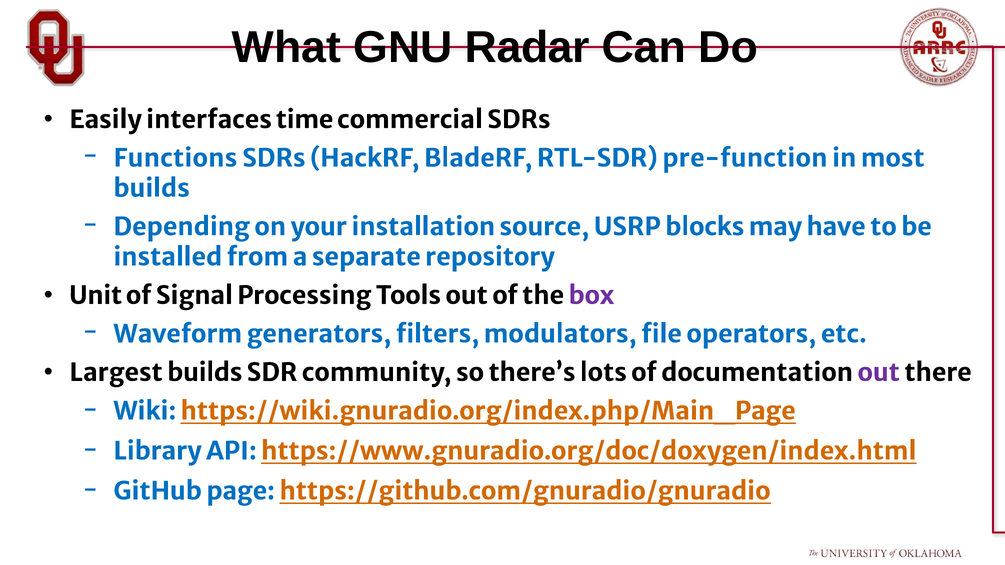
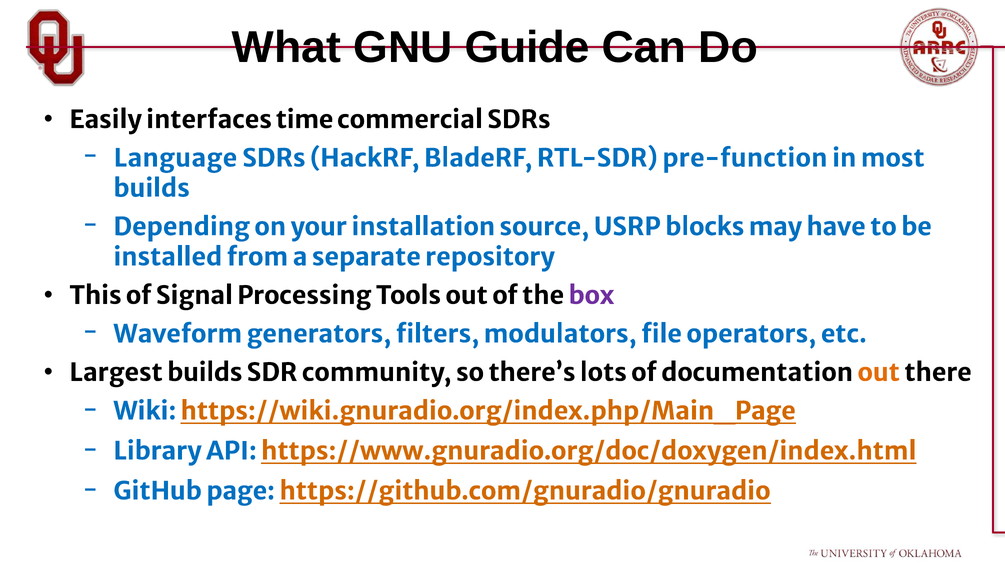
Radar: Radar -> Guide (527, 47)
Functions: Functions -> Language (175, 158)
Unit: Unit -> This (96, 296)
out colour: purple -> orange (879, 373)
